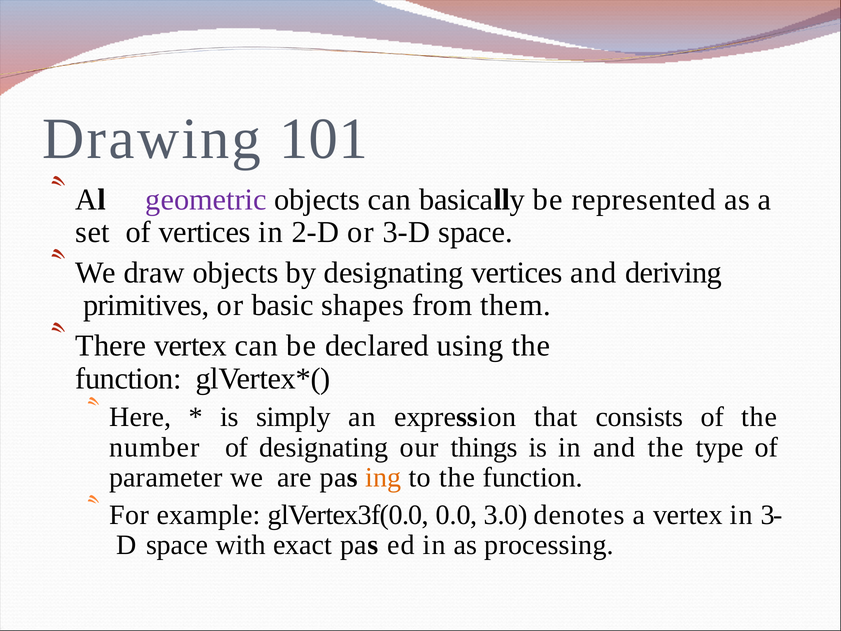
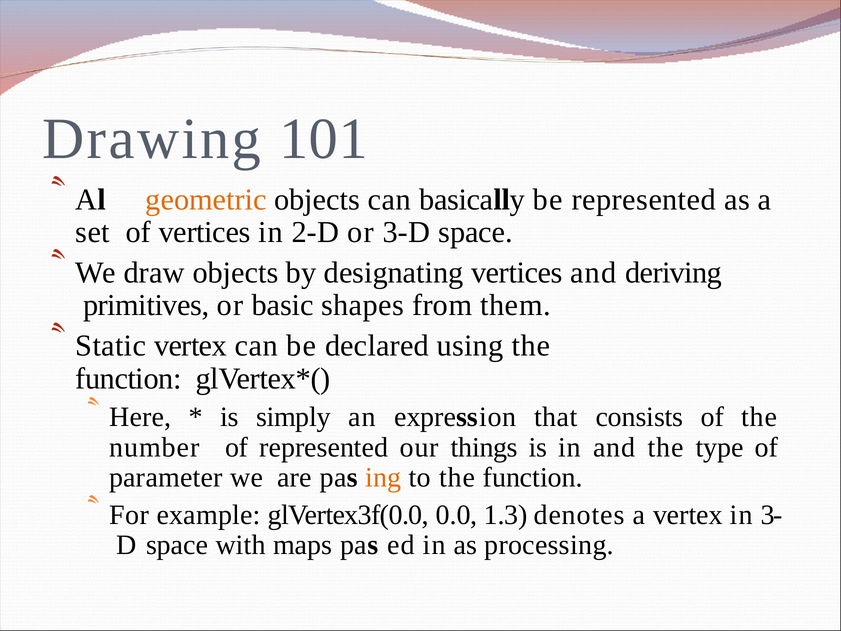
geometric colour: purple -> orange (206, 199)
There: There -> Static (111, 346)
of designating: designating -> represented (324, 447)
3.0: 3.0 -> 1.3 (506, 515)
exact: exact -> maps (302, 545)
